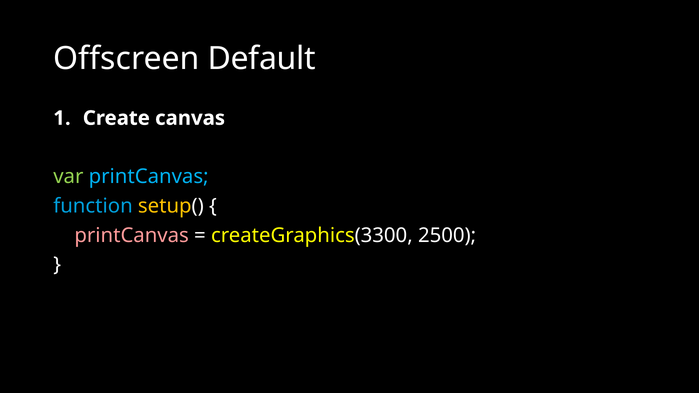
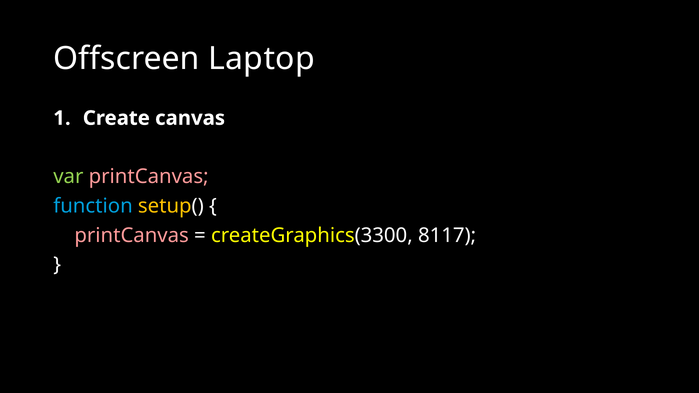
Default: Default -> Laptop (261, 59)
printCanvas colour: light blue -> pink (149, 177)
2500: 2500 -> 8117 (447, 235)
